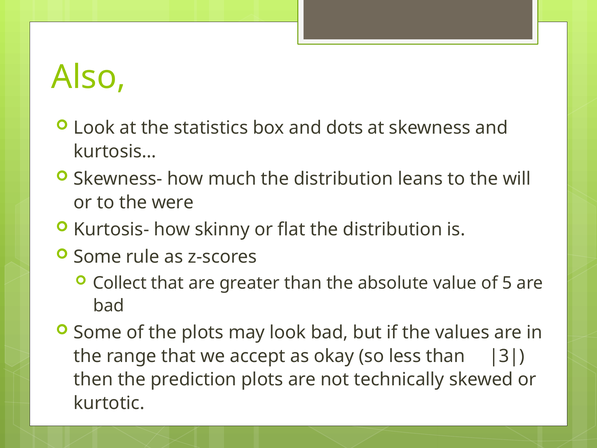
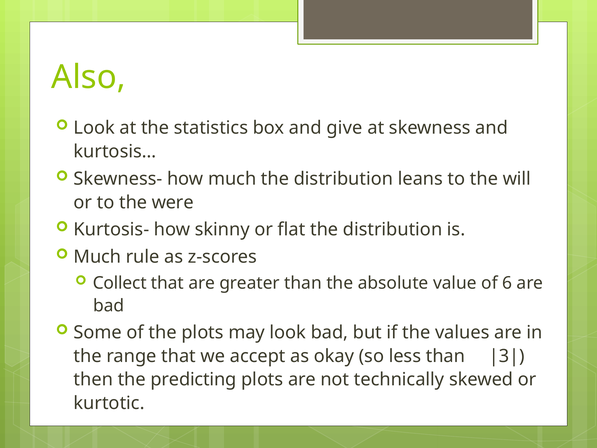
dots: dots -> give (344, 128)
Some: Some -> Much (97, 257)
5: 5 -> 6 (507, 283)
prediction: prediction -> predicting (193, 379)
